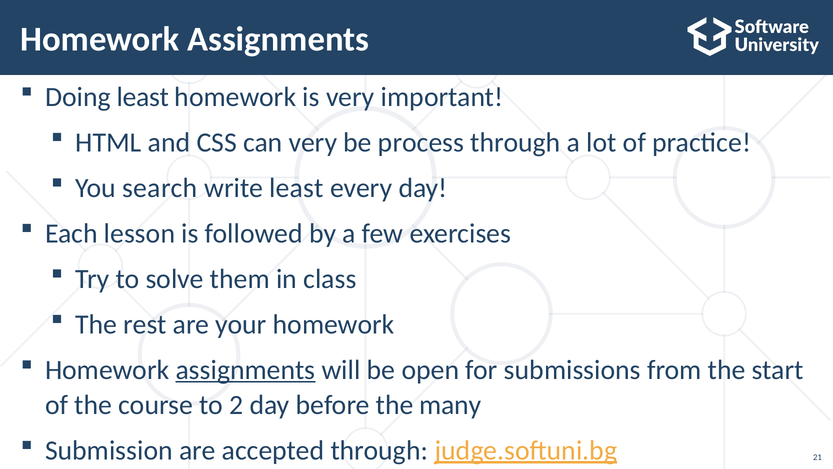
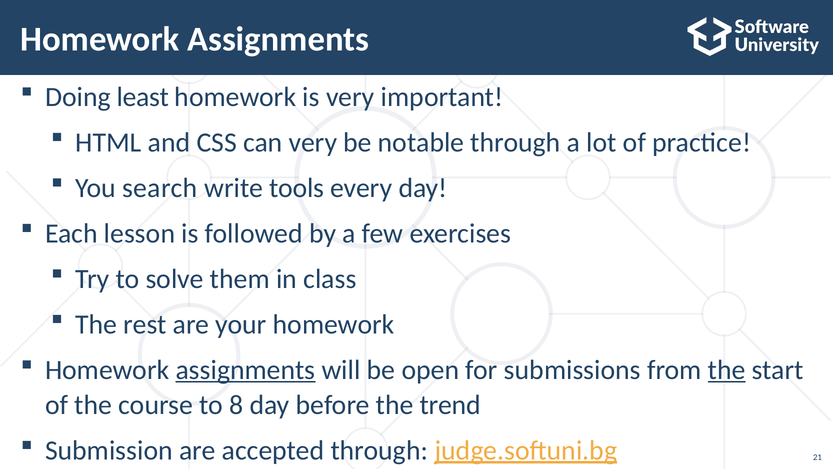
process: process -> notable (421, 143)
write least: least -> tools (297, 188)
the underline: none -> present (727, 370)
2: 2 -> 8 (236, 405)
many: many -> trend (450, 405)
